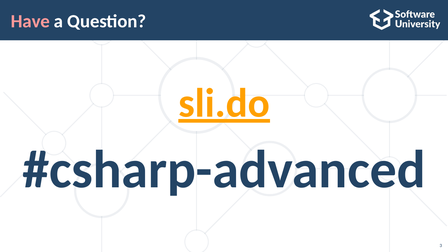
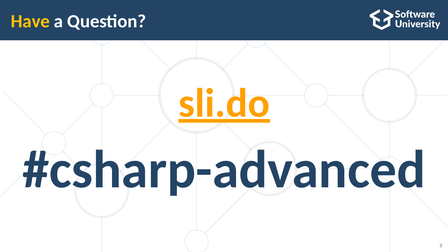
Have colour: pink -> yellow (30, 21)
